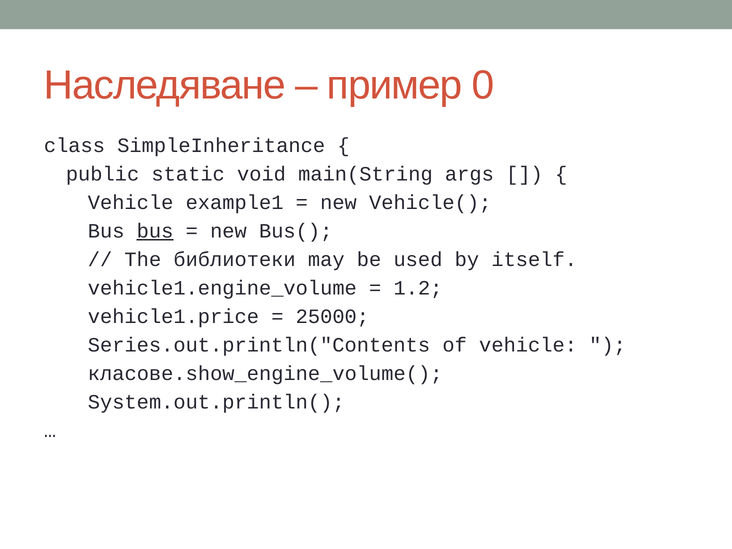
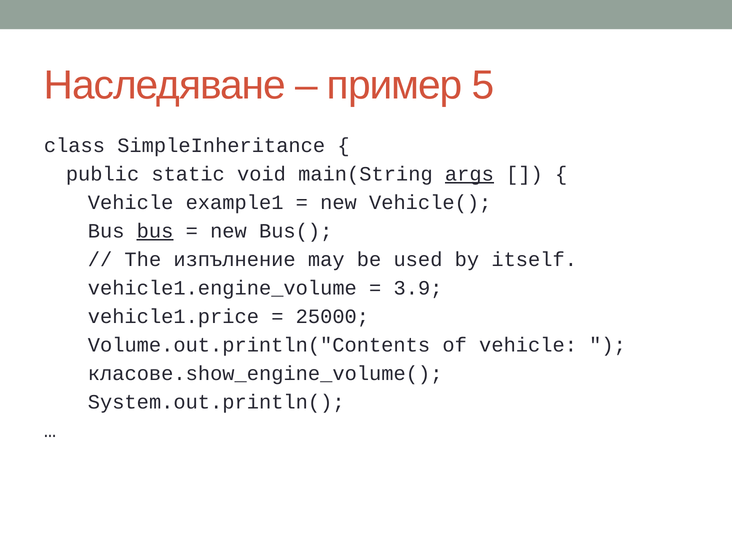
0: 0 -> 5 (483, 85)
args underline: none -> present (469, 174)
библиотеки: библиотеки -> изпълнение (235, 259)
1.2: 1.2 -> 3.9 (418, 288)
Series.out.println("Contents: Series.out.println("Contents -> Volume.out.println("Contents (259, 345)
